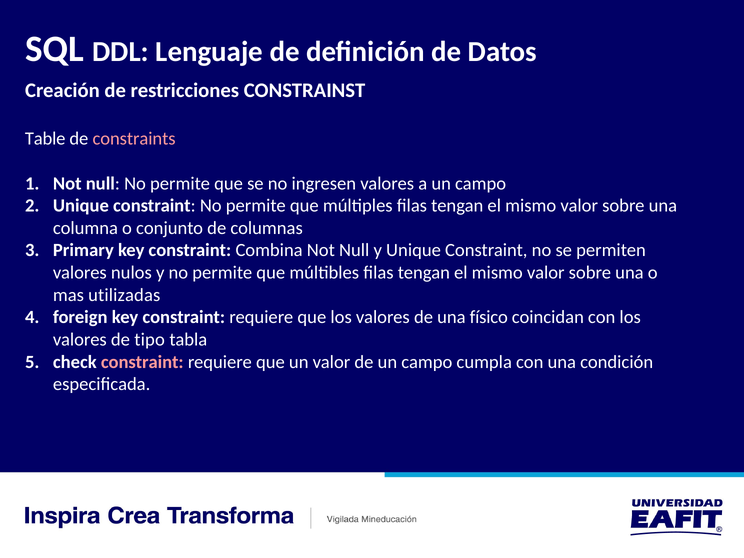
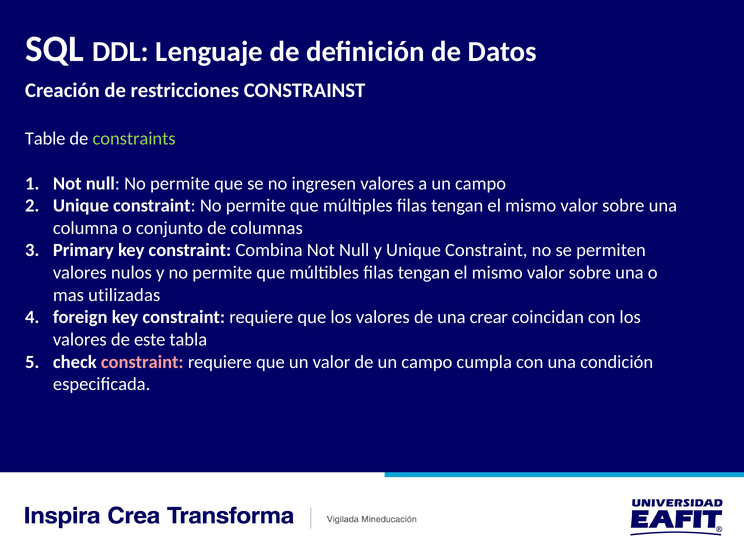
constraints colour: pink -> light green (134, 139)
físico: físico -> crear (489, 317)
tipo: tipo -> este (150, 340)
